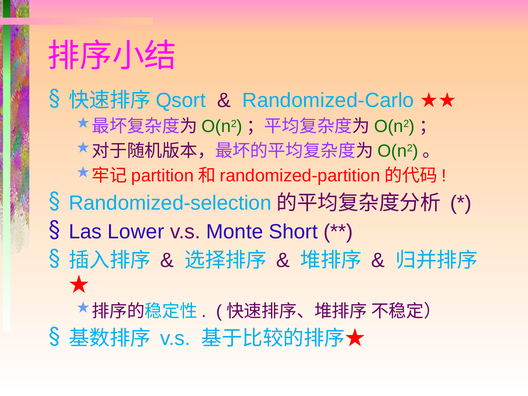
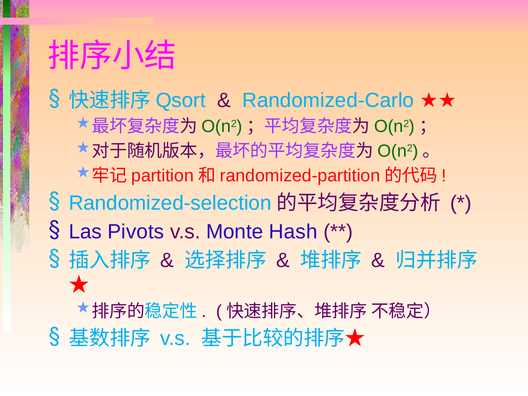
Lower: Lower -> Pivots (136, 232)
Short: Short -> Hash (293, 232)
